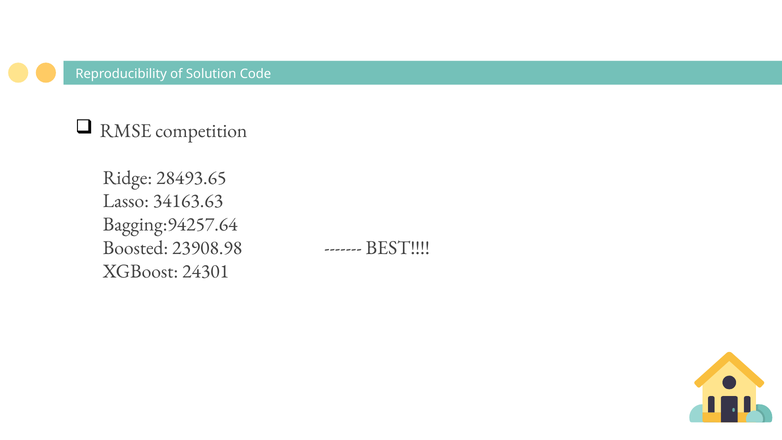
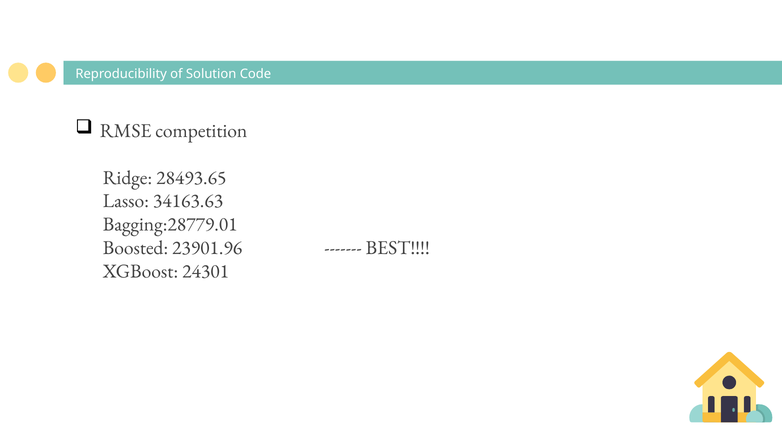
Bagging:94257.64: Bagging:94257.64 -> Bagging:28779.01 (170, 224)
23908.98: 23908.98 -> 23901.96 (207, 248)
